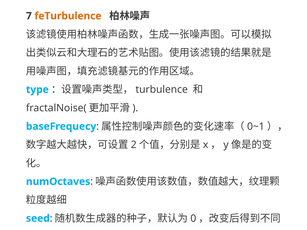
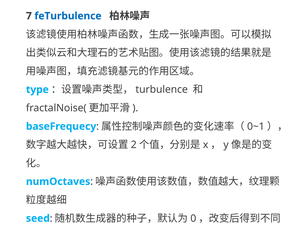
feTurbulence colour: orange -> blue (68, 16)
